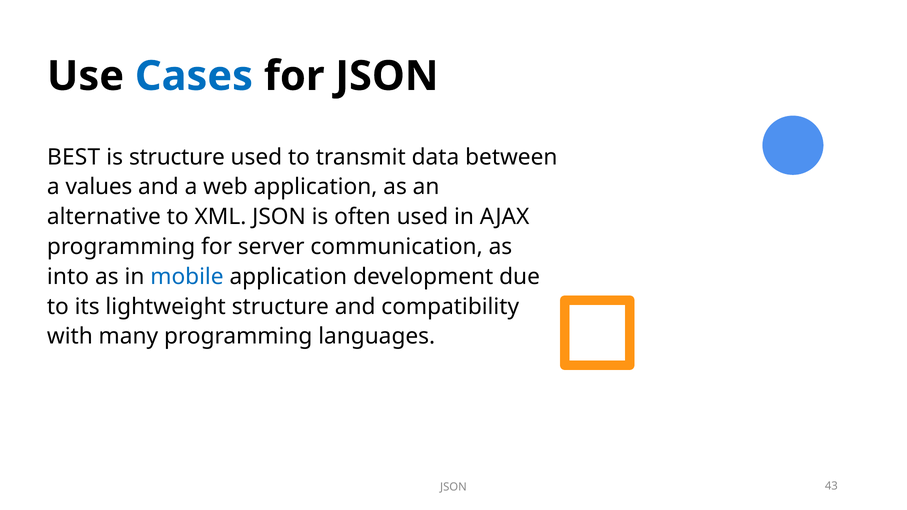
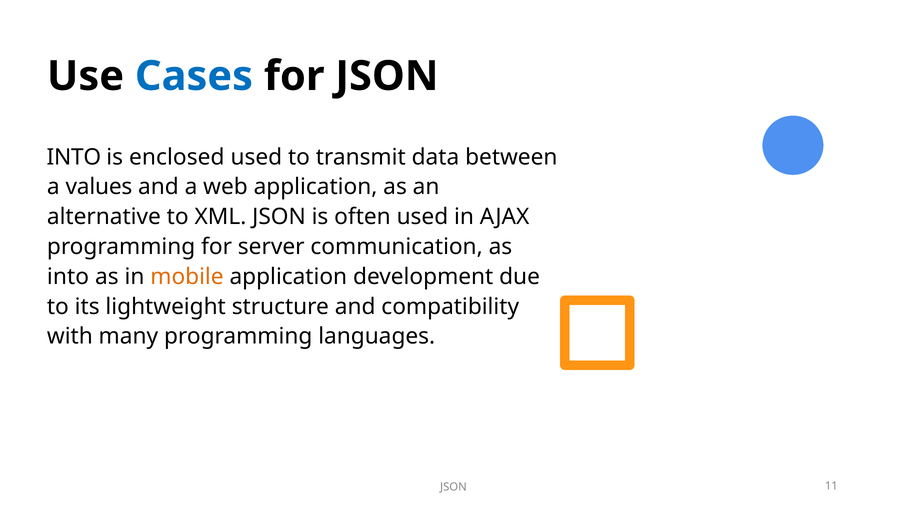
BEST: BEST -> INTO (74, 157)
is structure: structure -> enclosed (177, 157)
mobile colour: blue -> orange (187, 277)
43: 43 -> 11 (831, 486)
